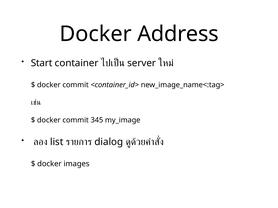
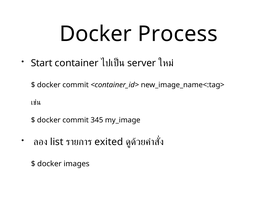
Address: Address -> Process (178, 34)
dialog: dialog -> exited (109, 142)
